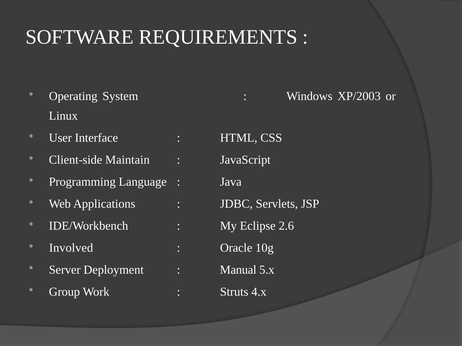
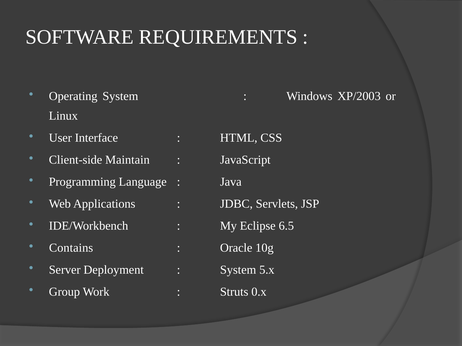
2.6: 2.6 -> 6.5 (286, 226)
Involved: Involved -> Contains (71, 248)
Manual: Manual -> System (238, 270)
4.x: 4.x -> 0.x (259, 292)
